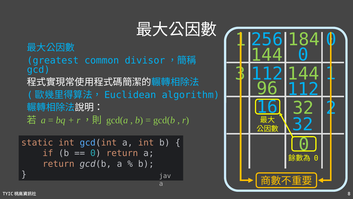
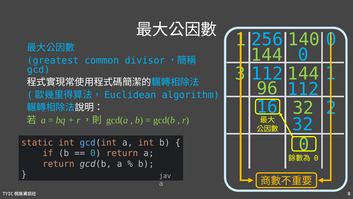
184: 184 -> 140 (304, 39)
